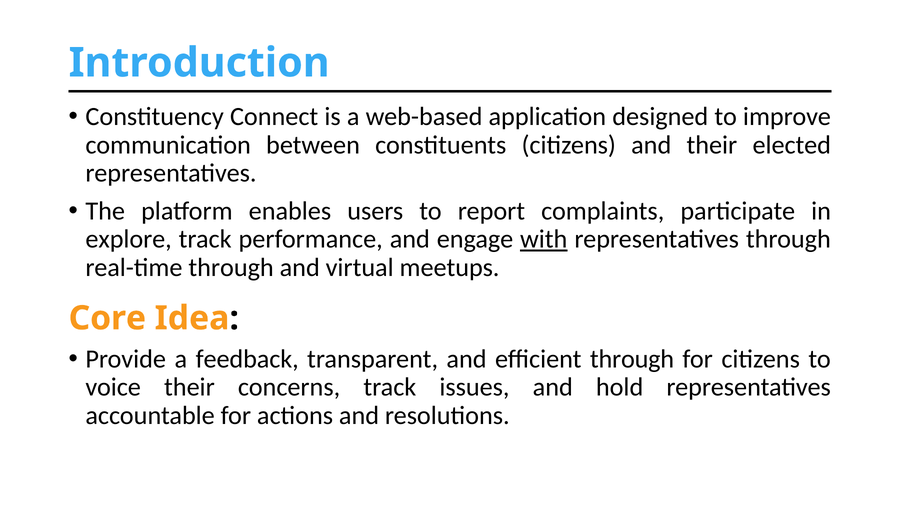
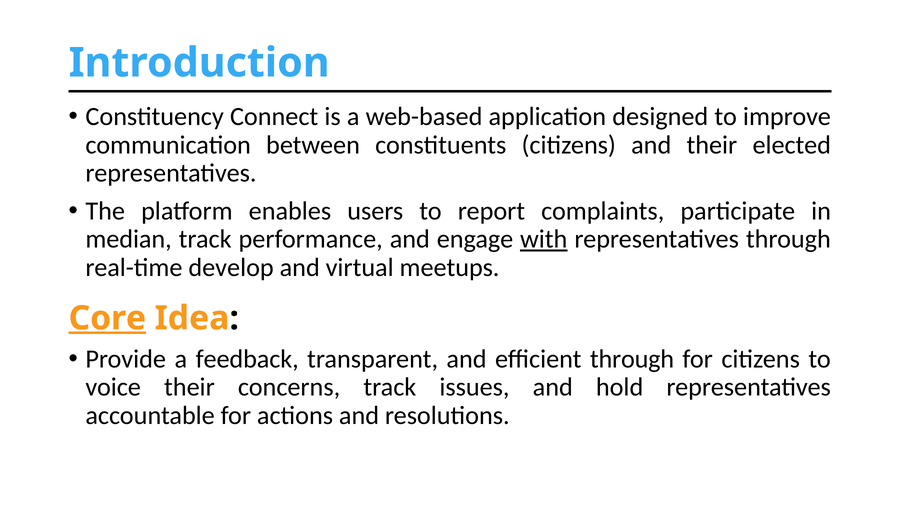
explore: explore -> median (129, 239)
real-time through: through -> develop (231, 268)
Core underline: none -> present (107, 318)
